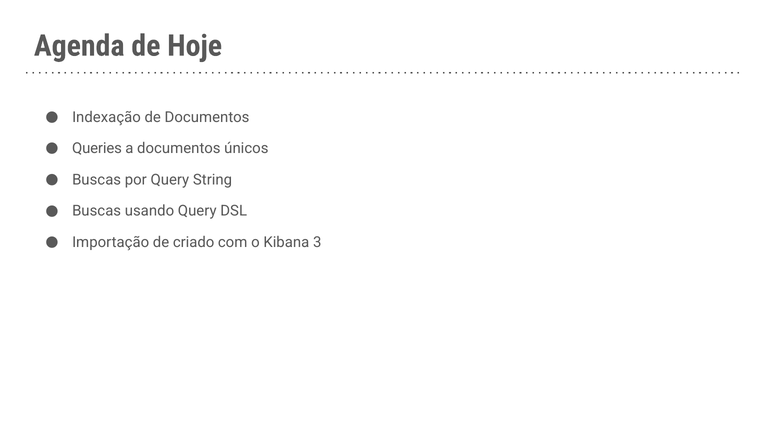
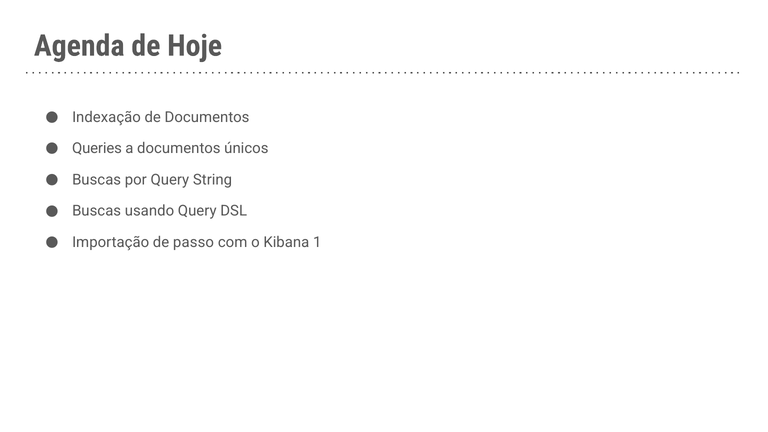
criado: criado -> passo (194, 242)
3: 3 -> 1 (317, 242)
